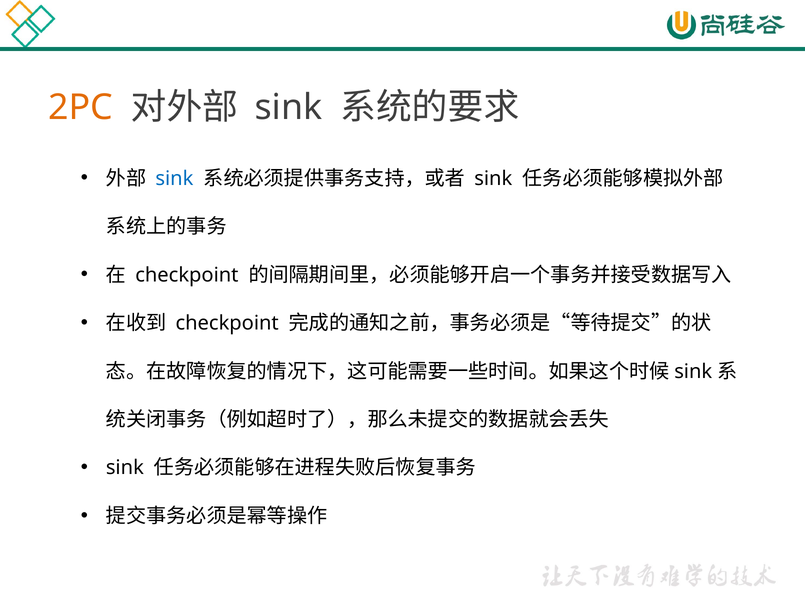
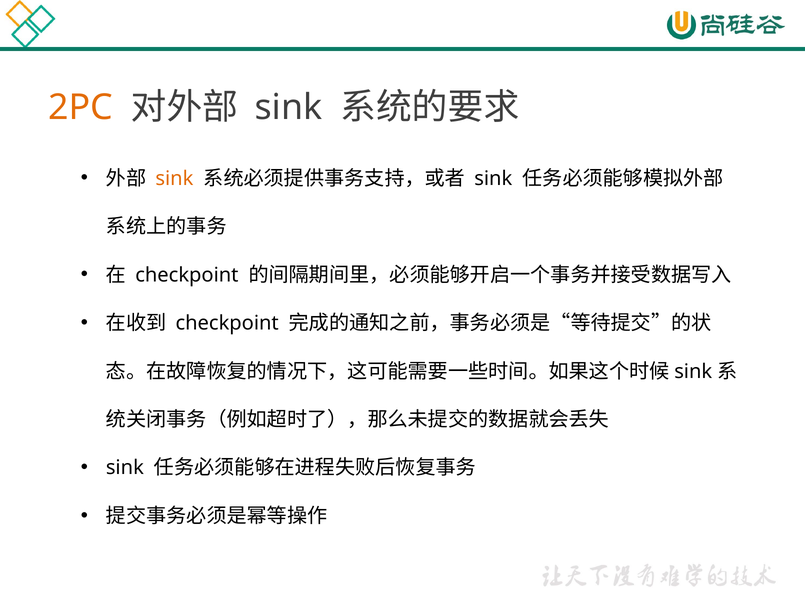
sink colour: blue -> orange (174, 179)
